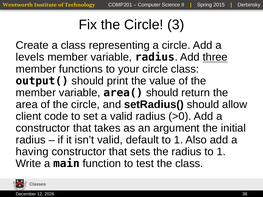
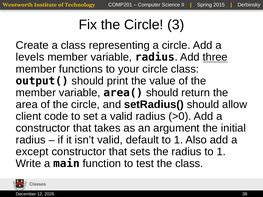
having: having -> except (32, 152)
